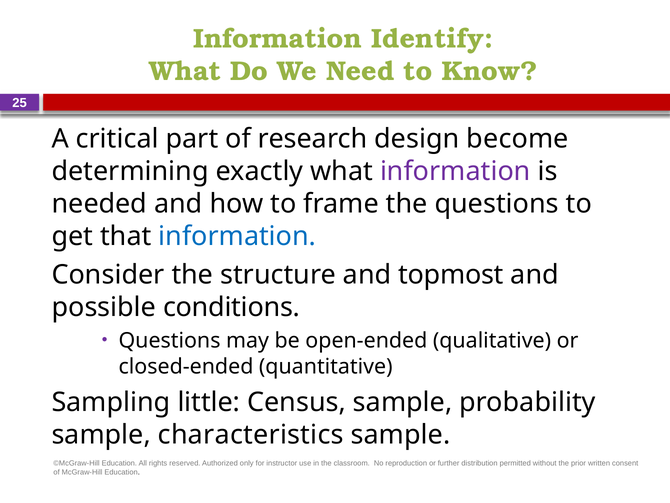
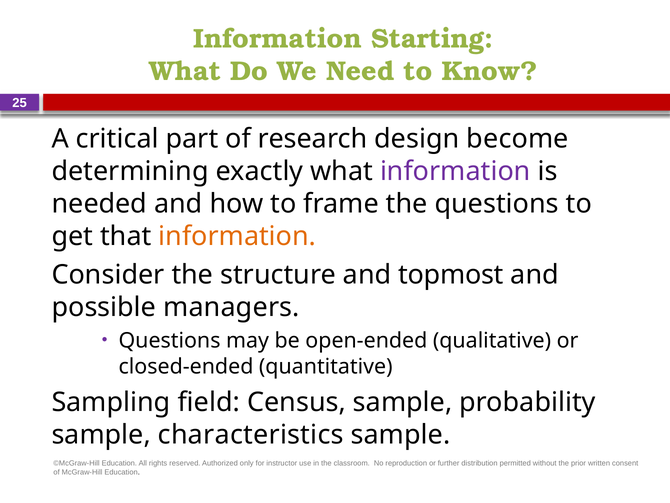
Identify: Identify -> Starting (432, 39)
information colour: blue -> orange (237, 236)
conditions: conditions -> managers (231, 307)
little: little -> field (209, 402)
